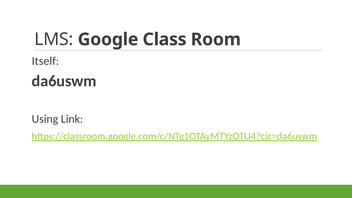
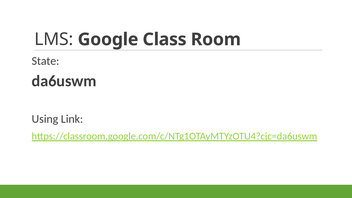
Itself: Itself -> State (45, 61)
